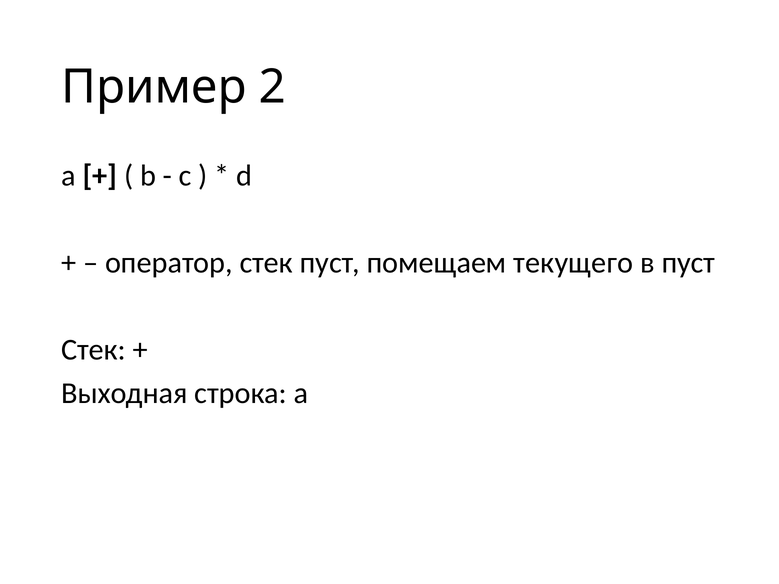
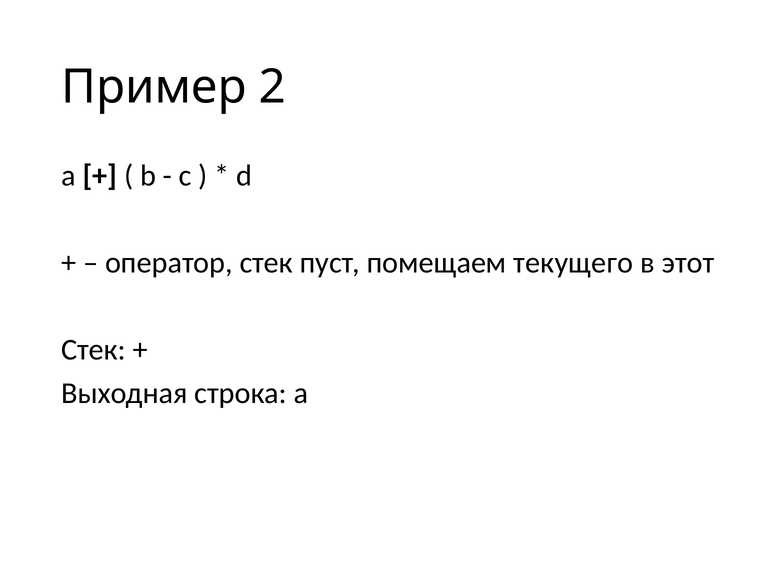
в пуст: пуст -> этот (688, 263)
